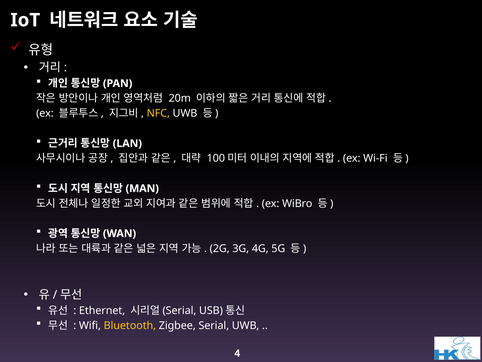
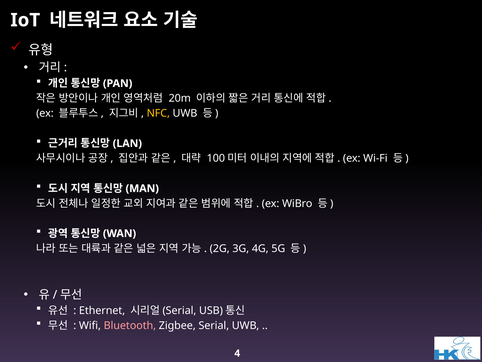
Bluetooth colour: yellow -> pink (130, 325)
